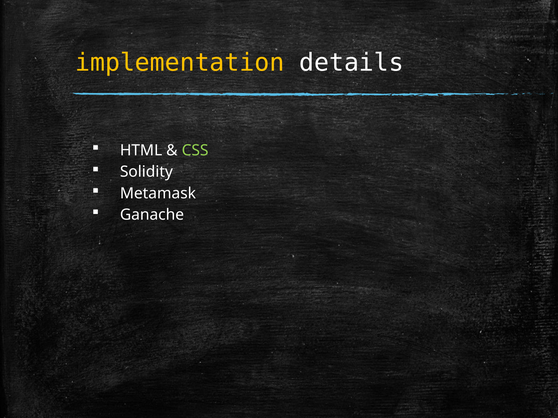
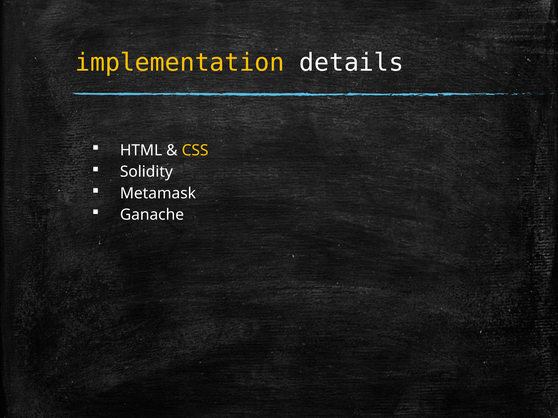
CSS colour: light green -> yellow (195, 151)
